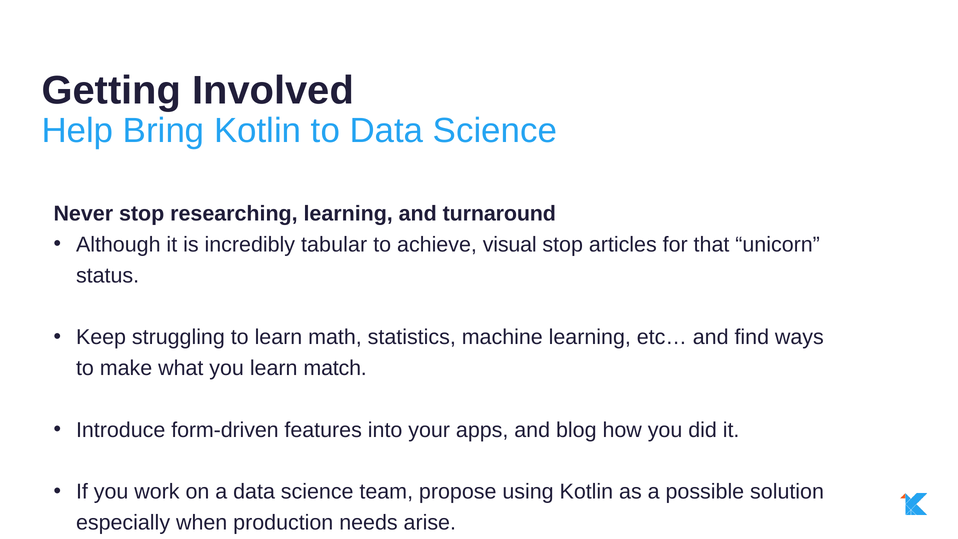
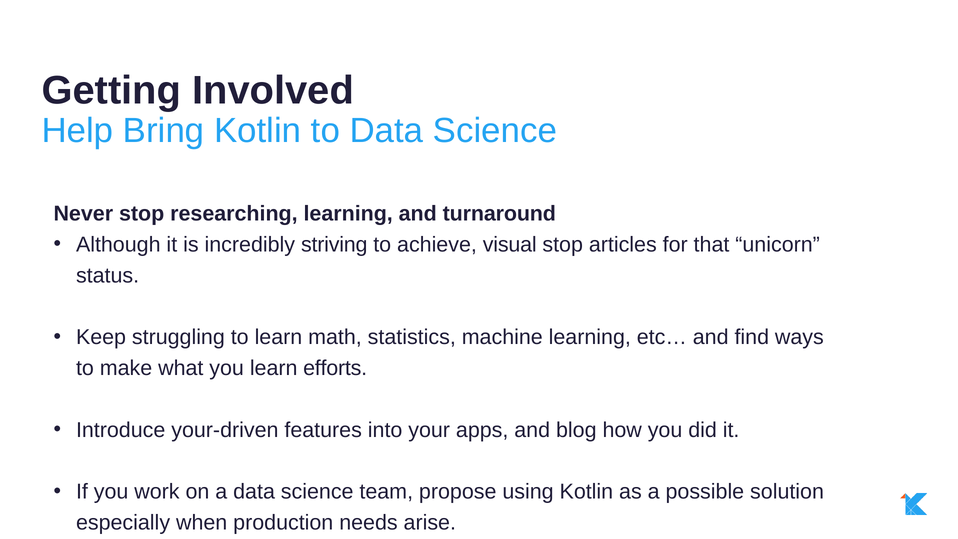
tabular: tabular -> striving (334, 245)
match: match -> efforts (335, 368)
form-driven: form-driven -> your-driven (225, 430)
